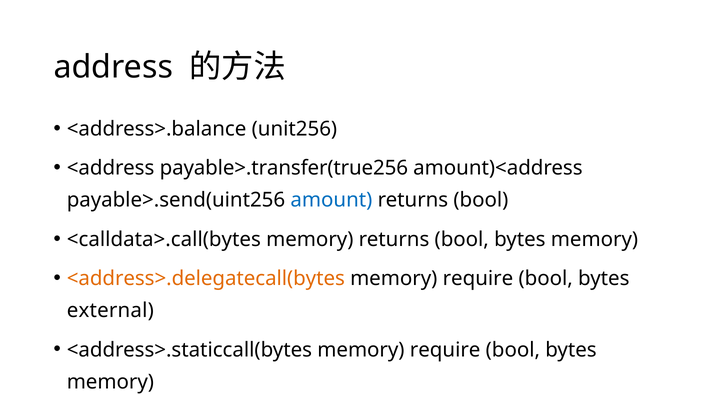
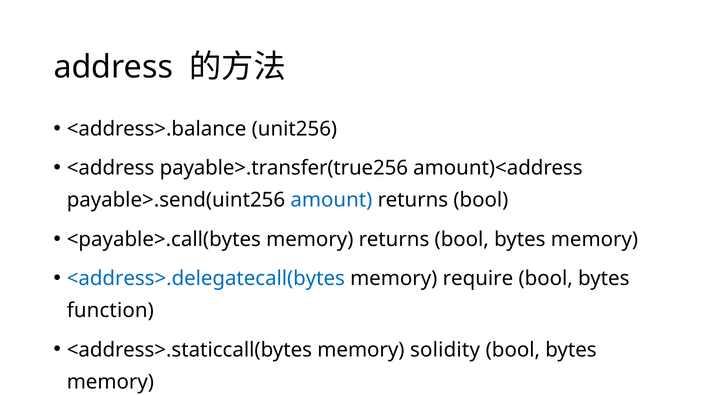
<calldata>.call(bytes: <calldata>.call(bytes -> <payable>.call(bytes (164, 240)
<address>.delegatecall(bytes colour: orange -> blue (206, 279)
external: external -> function (110, 311)
<address>.staticcall(bytes memory require: require -> solidity (445, 350)
